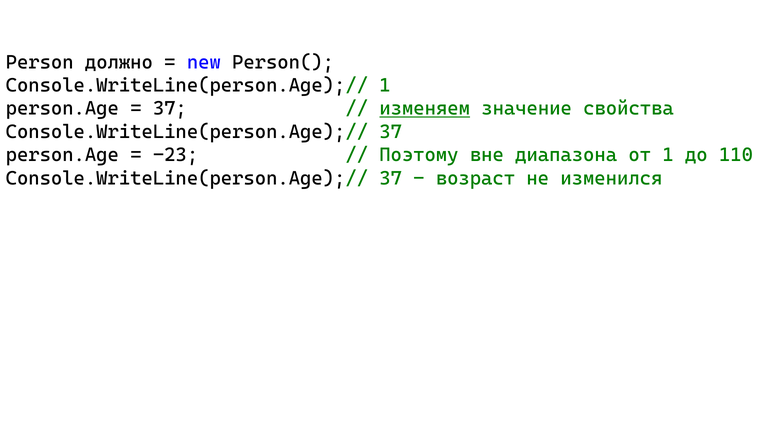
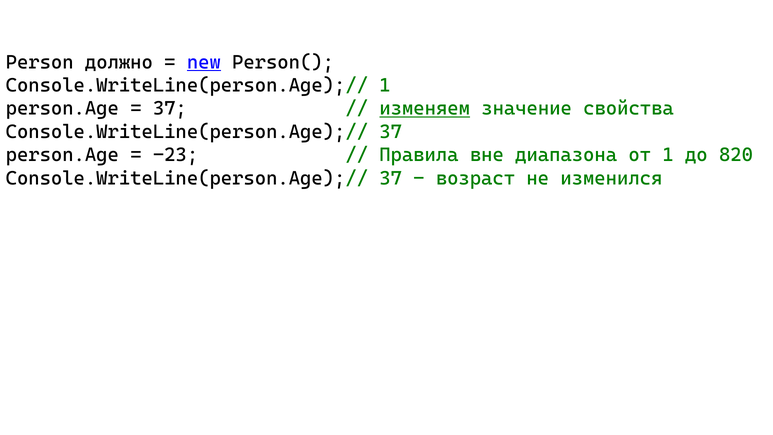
new underline: none -> present (204, 62)
Поэтому: Поэтому -> Правила (419, 155)
110: 110 -> 820 (736, 155)
